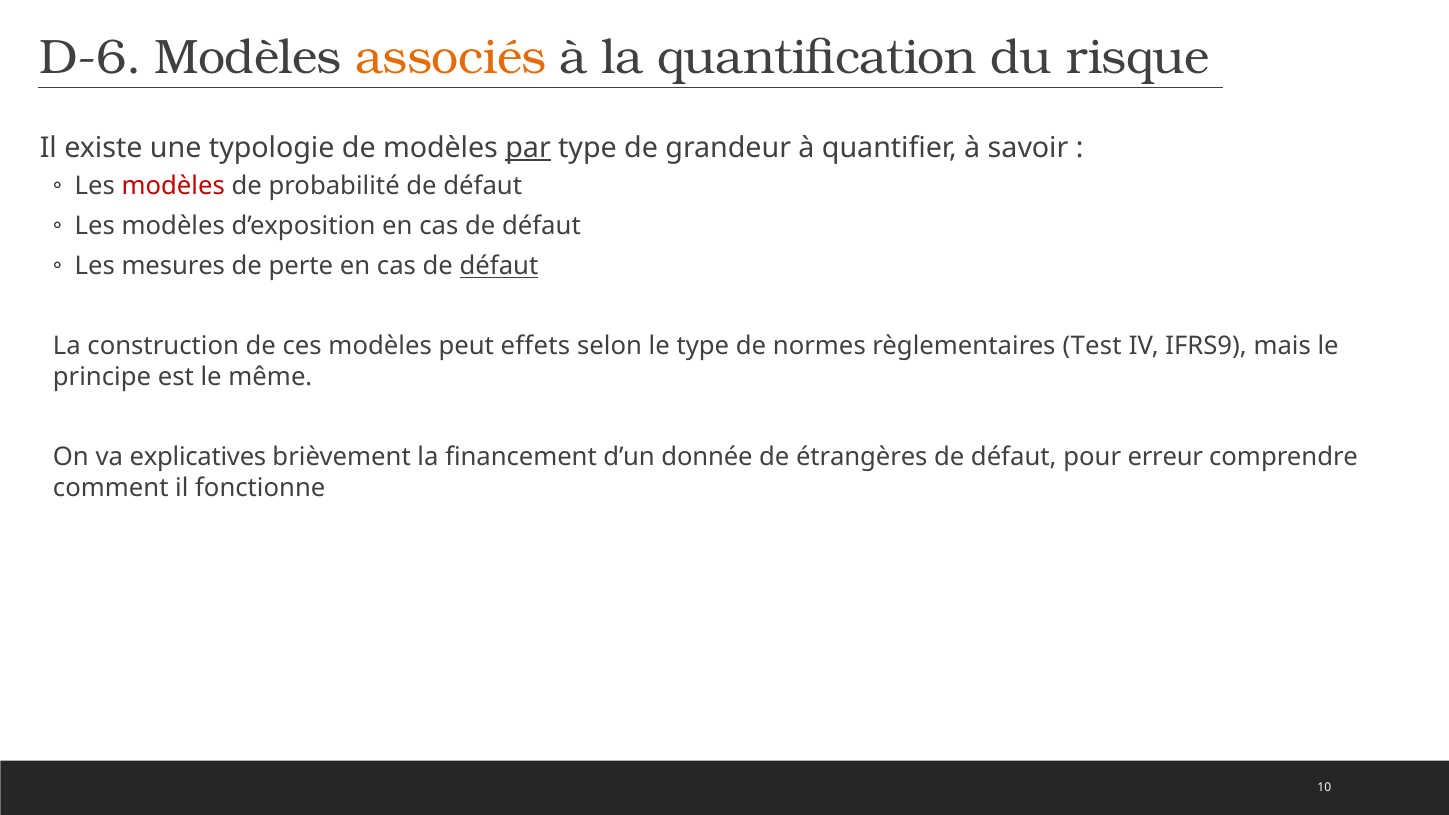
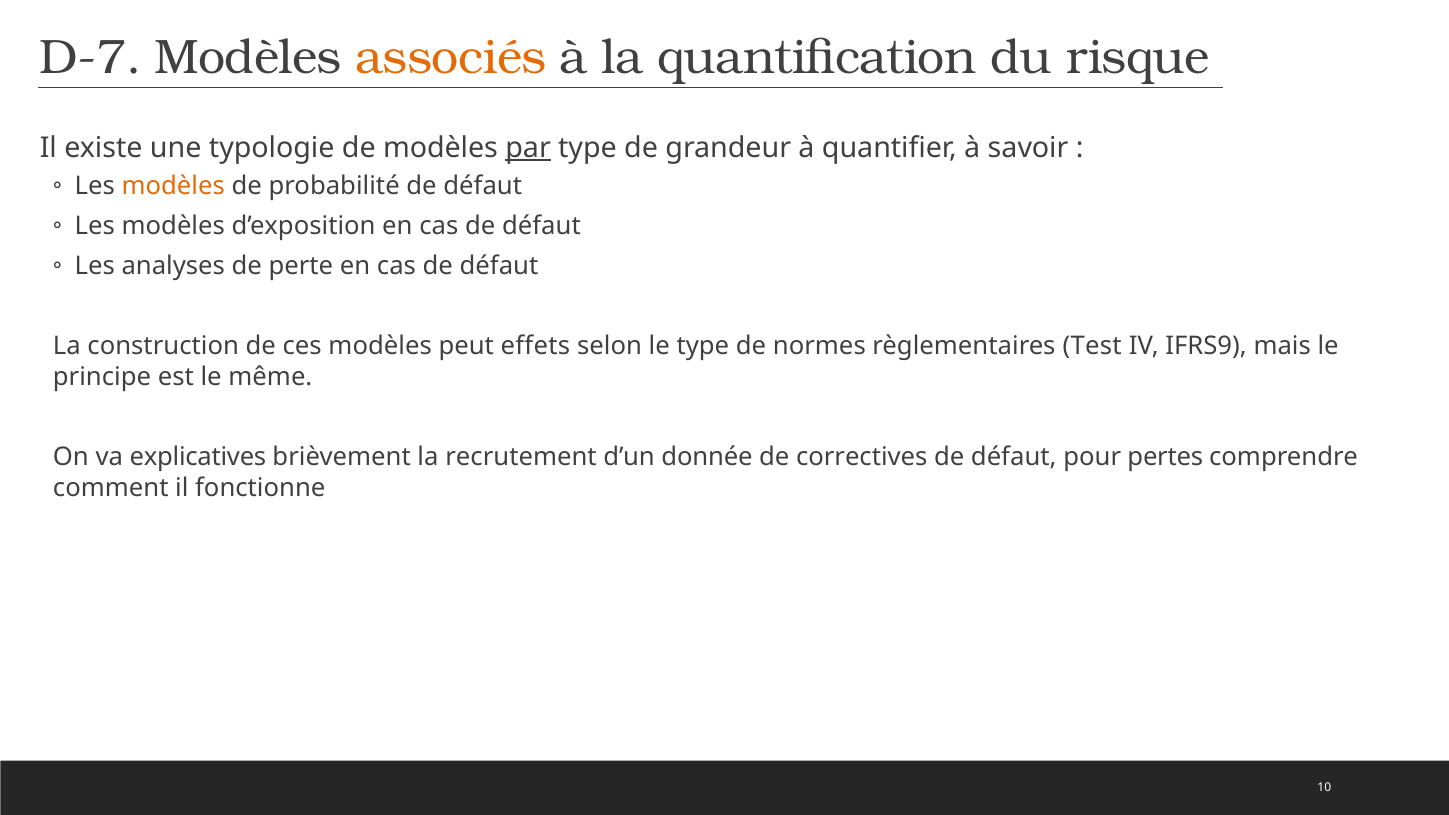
D-6: D-6 -> D-7 (91, 57)
modèles colour: red -> orange (173, 186)
mesures: mesures -> analyses (173, 266)
défaut underline: present -> none (499, 266)
financement: financement -> recrutement (521, 457)
étrangères: étrangères -> correctives (862, 457)
erreur: erreur -> pertes (1165, 457)
